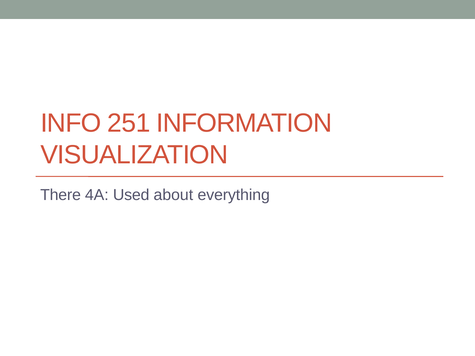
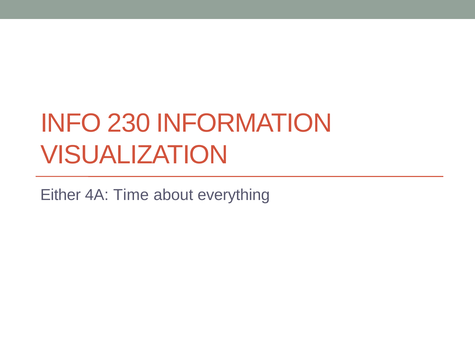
251: 251 -> 230 (129, 123)
There: There -> Either (61, 195)
Used: Used -> Time (131, 195)
